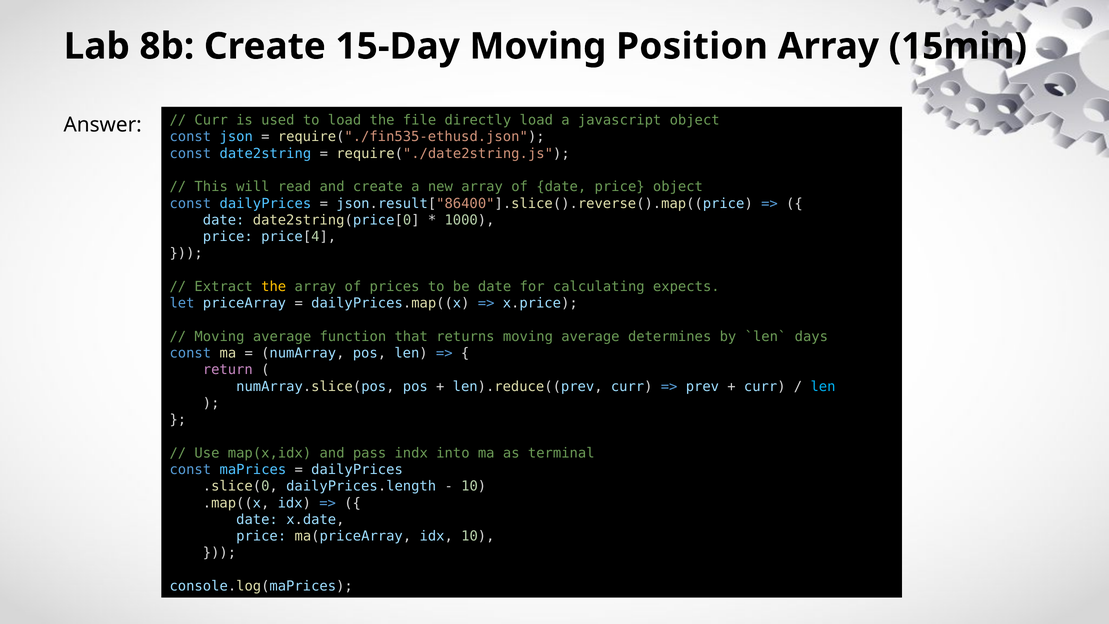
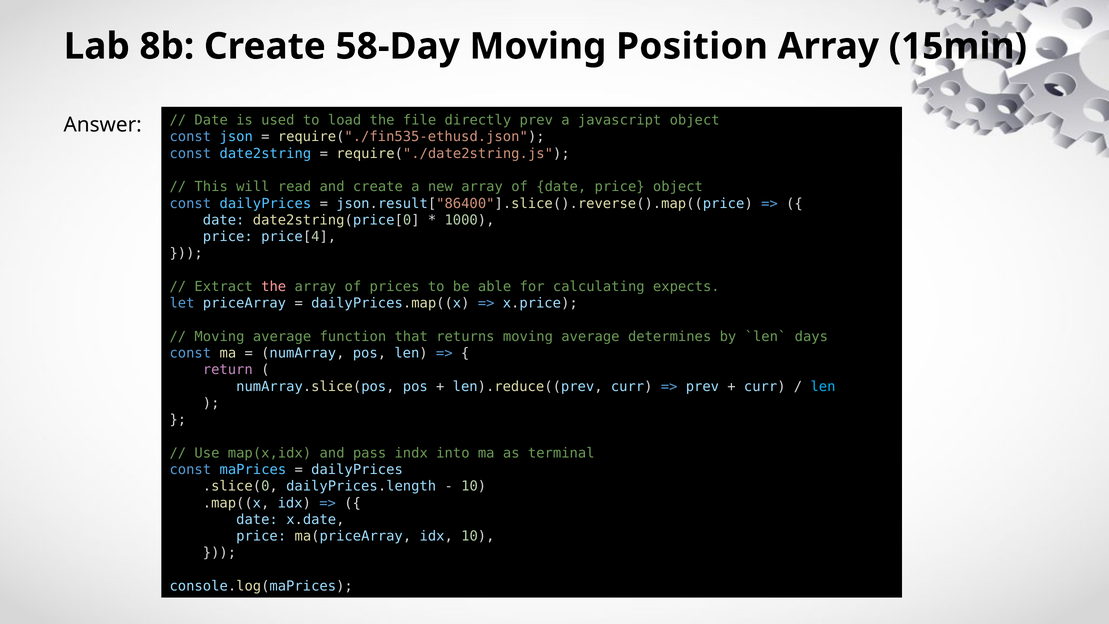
15-Day: 15-Day -> 58-Day (398, 46)
Curr: Curr -> Date (211, 120)
directly load: load -> prev (536, 120)
the colour: yellow -> pink (274, 287)
be date: date -> able (495, 287)
